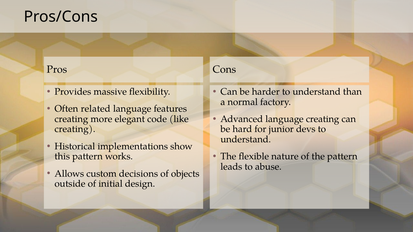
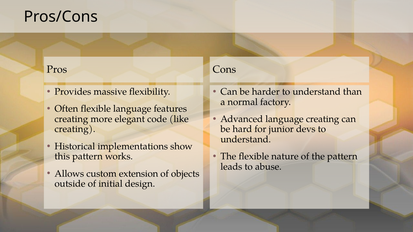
Often related: related -> flexible (96, 109)
decisions: decisions -> extension (139, 174)
